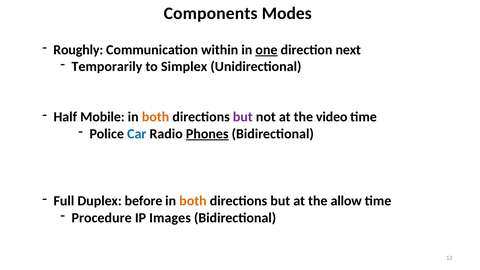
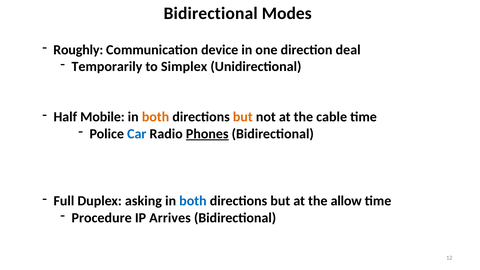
Components: Components -> Bidirectional (211, 14)
within: within -> device (220, 50)
one underline: present -> none (266, 50)
next: next -> deal (348, 50)
but colour: purple -> orange (243, 117)
video: video -> cable (332, 117)
before: before -> asking (143, 201)
both colour: orange -> blue (193, 201)
Images: Images -> Arrives (170, 218)
